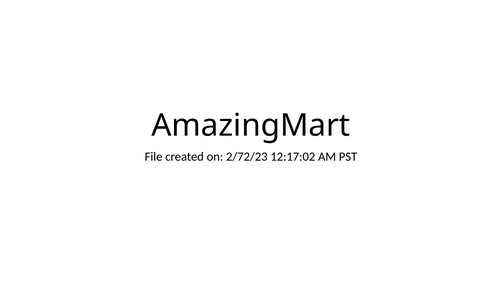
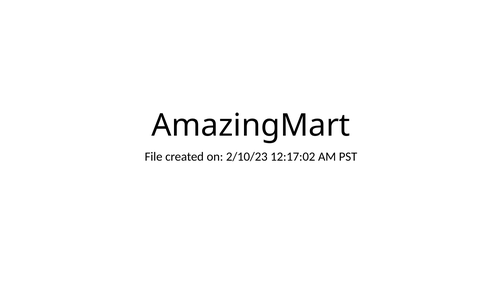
2/72/23: 2/72/23 -> 2/10/23 (247, 157)
